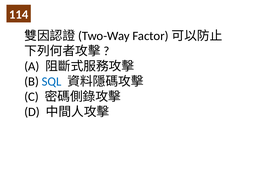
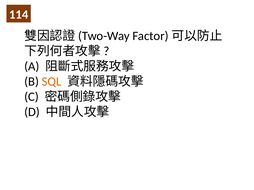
SQL colour: blue -> orange (52, 82)
